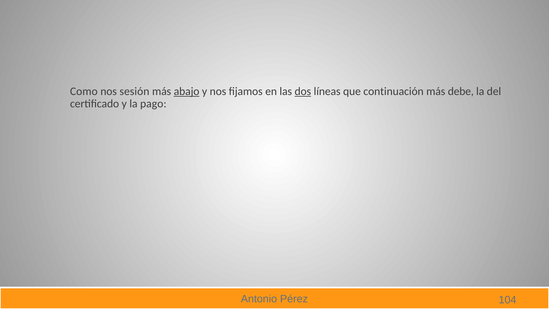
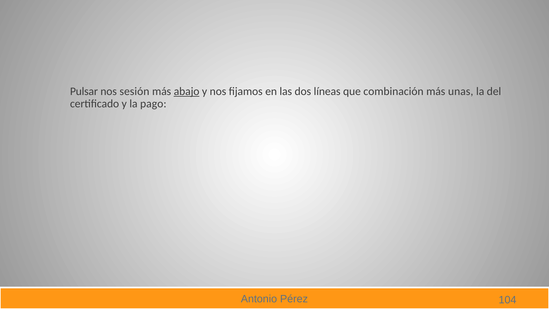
Como: Como -> Pulsar (84, 91)
dos underline: present -> none (303, 91)
continuación: continuación -> combinación (393, 91)
debe: debe -> unas (461, 91)
